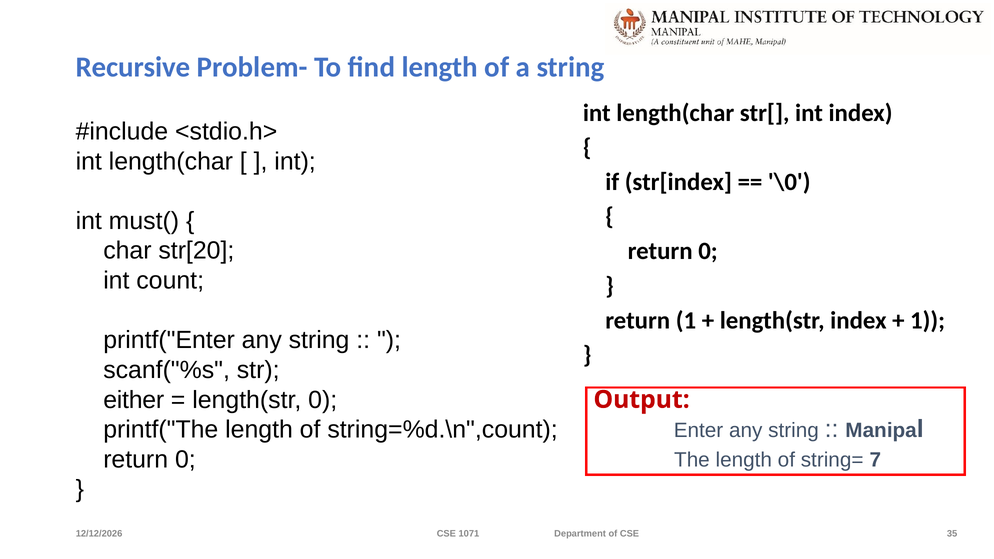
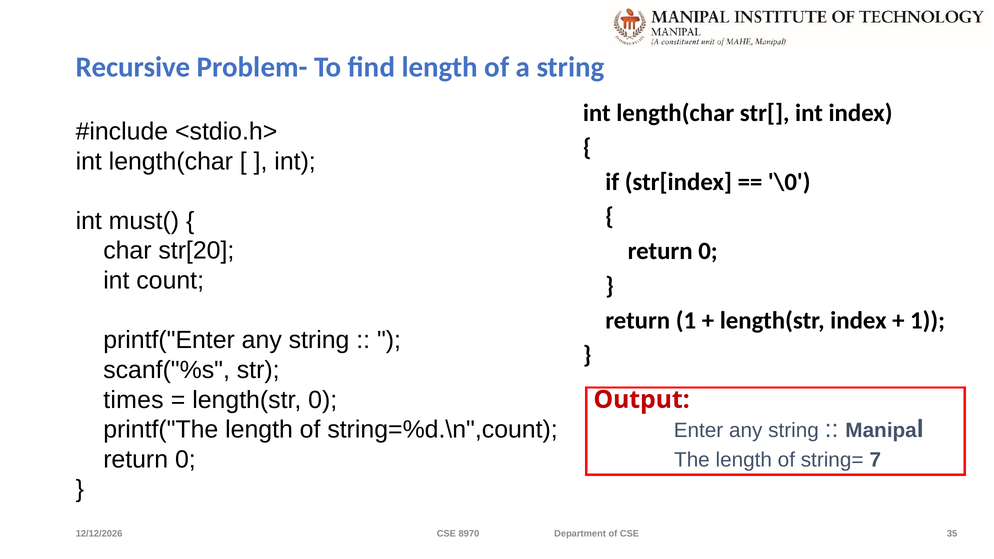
either: either -> times (133, 400)
1071: 1071 -> 8970 (469, 534)
